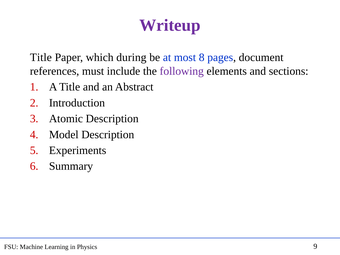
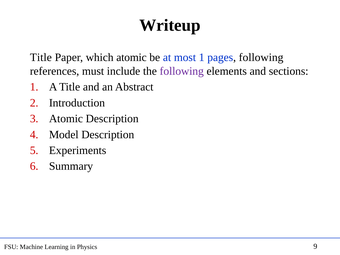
Writeup colour: purple -> black (170, 25)
which during: during -> atomic (132, 57)
most 8: 8 -> 1 (202, 57)
pages document: document -> following (261, 57)
